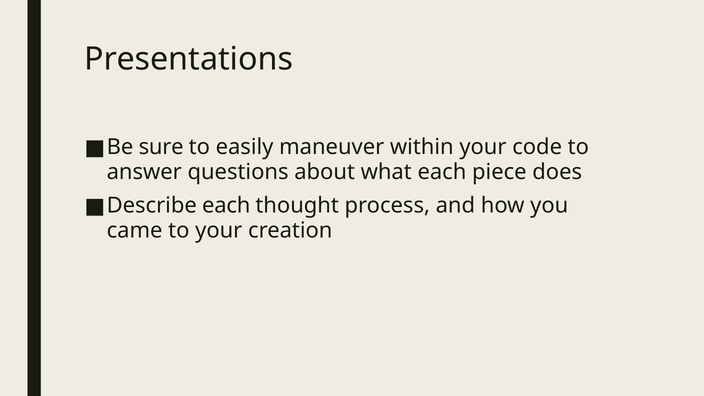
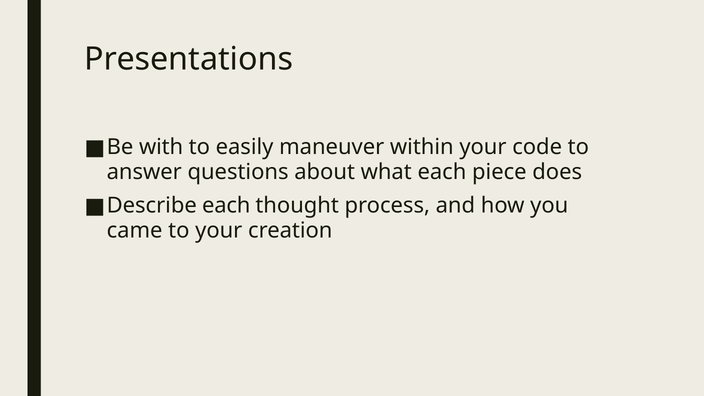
sure: sure -> with (161, 147)
